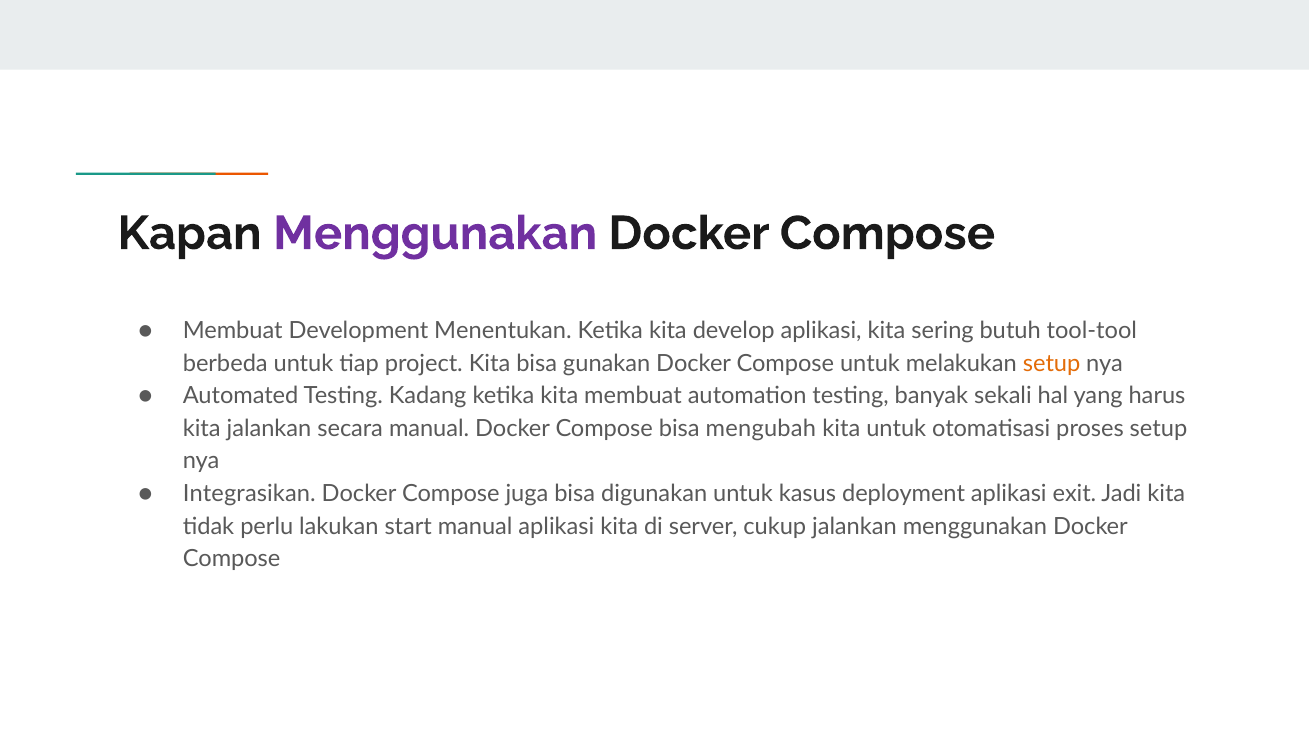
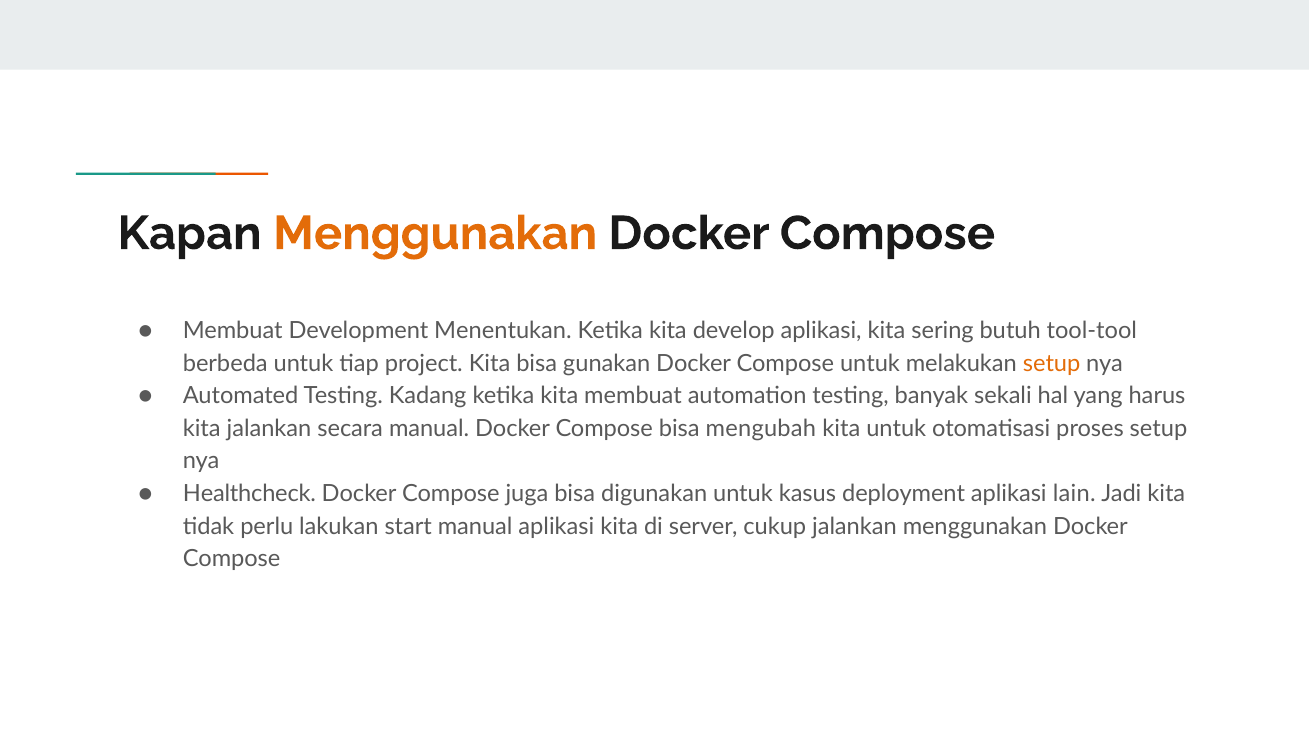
Menggunakan colour: purple -> orange (435, 234)
Integrasikan: Integrasikan -> Healthcheck (249, 494)
exit: exit -> lain (1074, 494)
